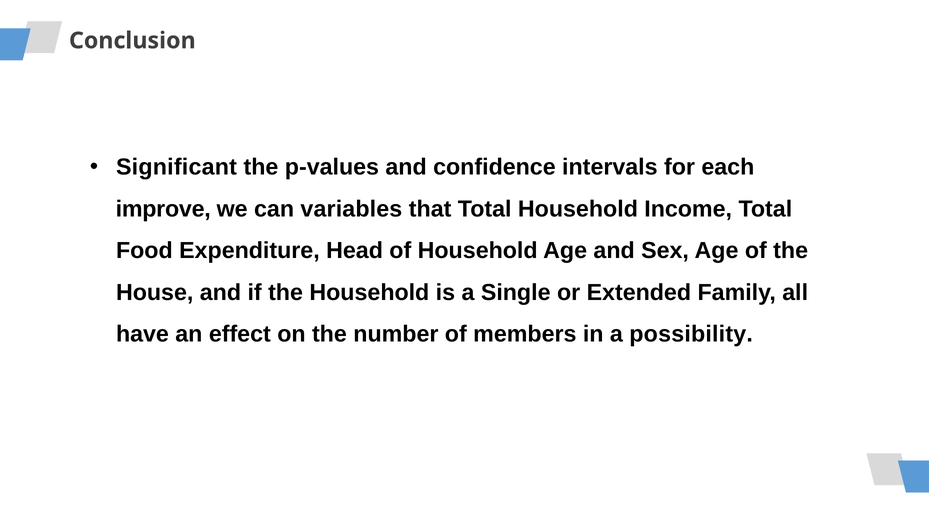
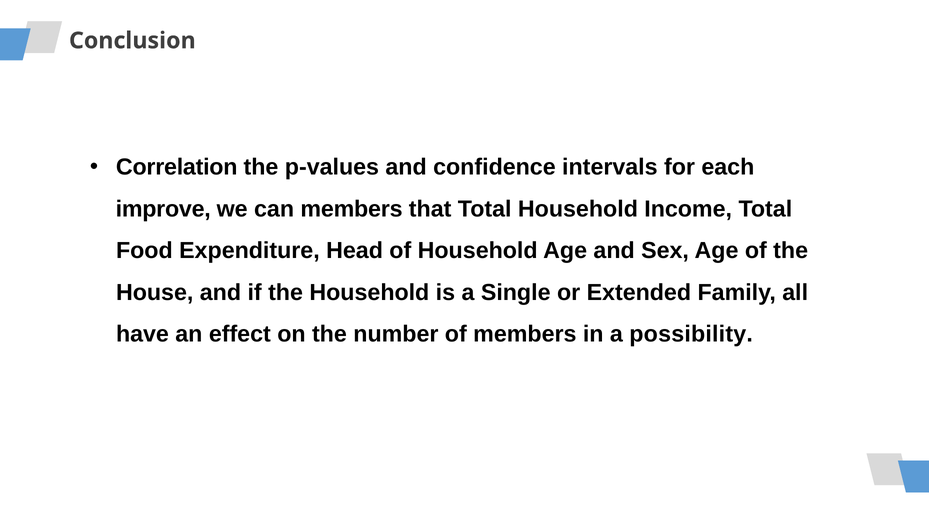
Significant: Significant -> Correlation (177, 167)
can variables: variables -> members (352, 209)
